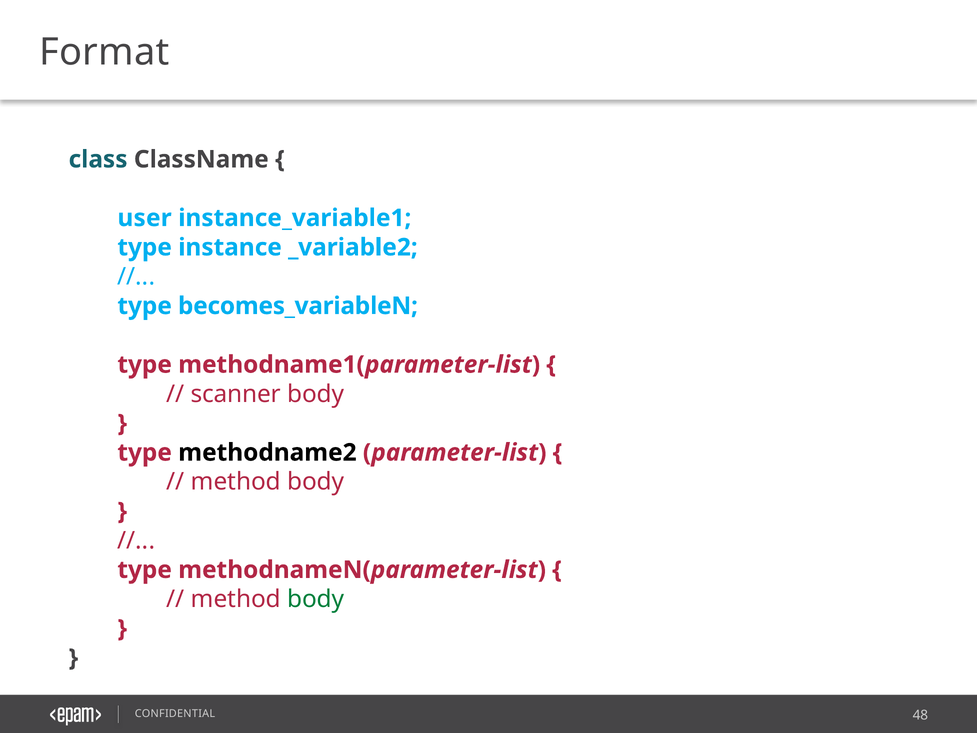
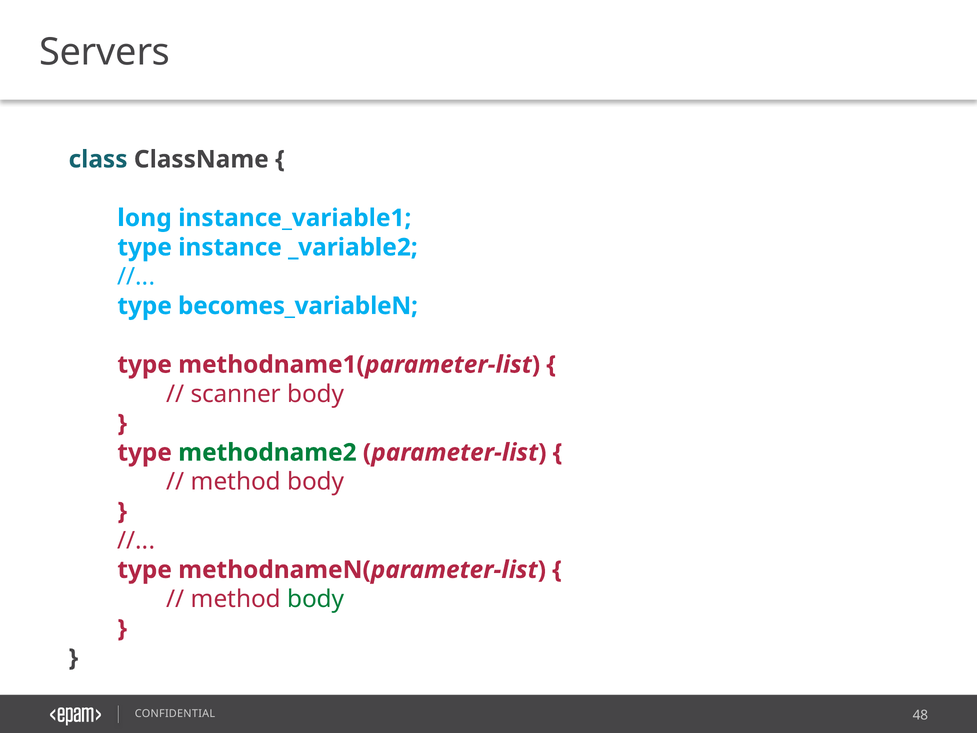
Format: Format -> Servers (105, 52)
user: user -> long (145, 218)
methodname2 colour: black -> green (267, 452)
